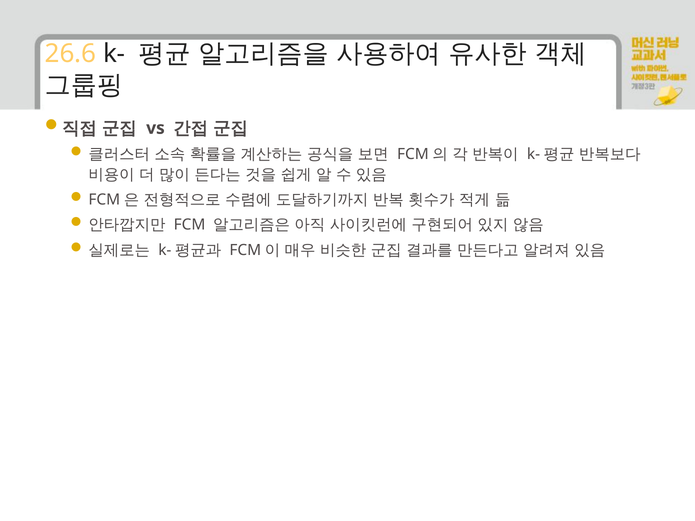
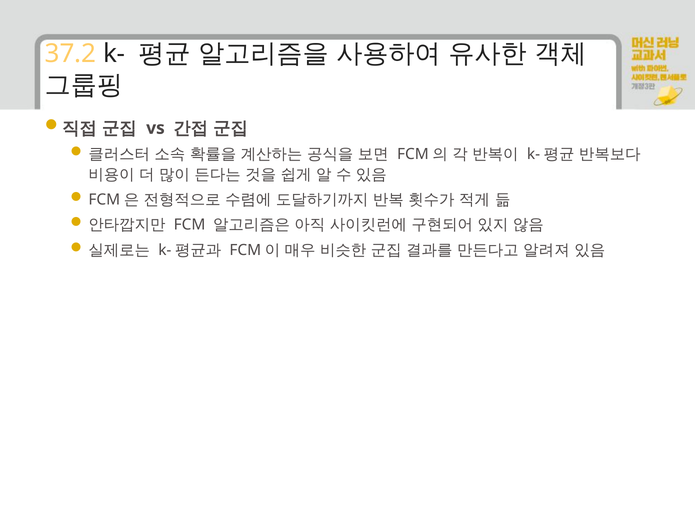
26.6: 26.6 -> 37.2 (71, 54)
